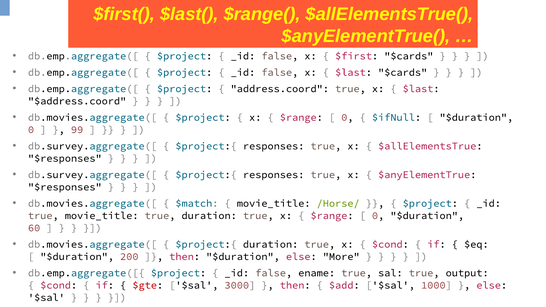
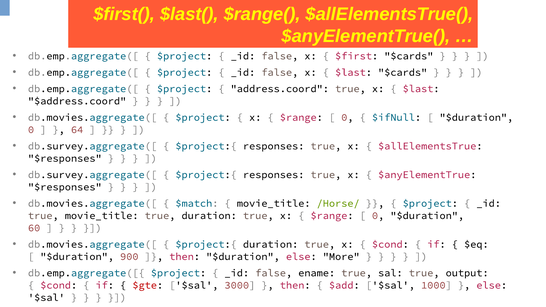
99: 99 -> 64 (77, 130)
200: 200 -> 900 (129, 257)
